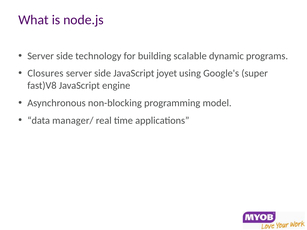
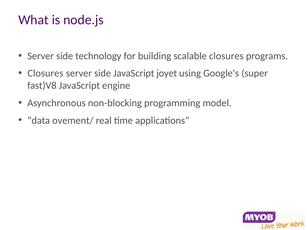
scalable dynamic: dynamic -> closures (226, 56)
manager/: manager/ -> ovement/ (73, 121)
